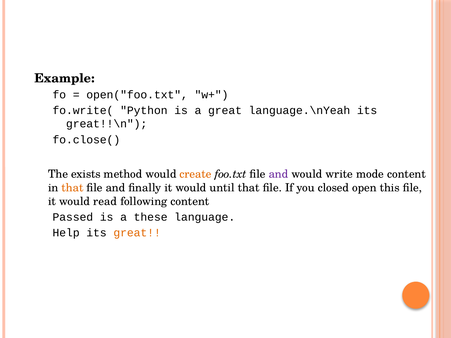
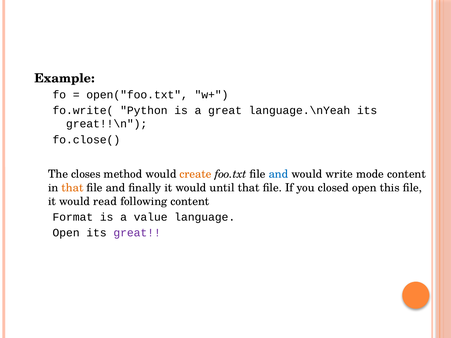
exists: exists -> closes (86, 174)
and colour: purple -> blue (279, 174)
Passed: Passed -> Format (73, 217)
these: these -> value (151, 217)
Help: Help -> Open (66, 233)
great colour: orange -> purple (137, 233)
